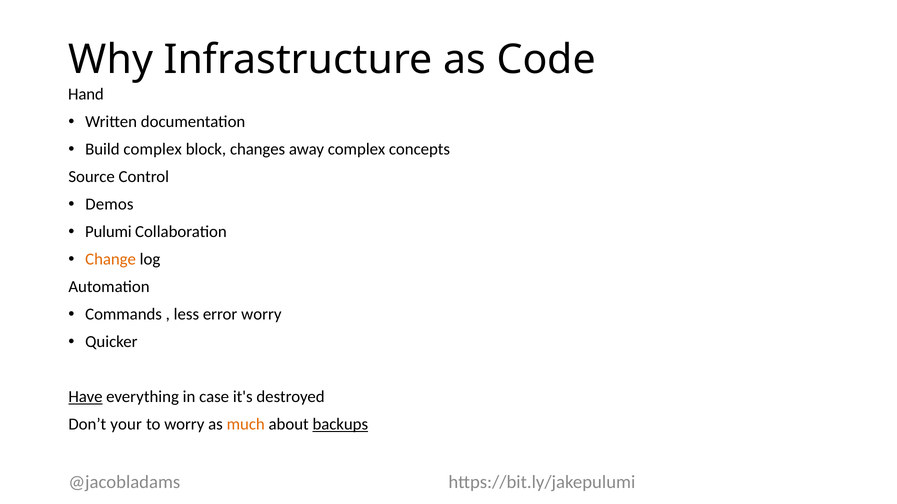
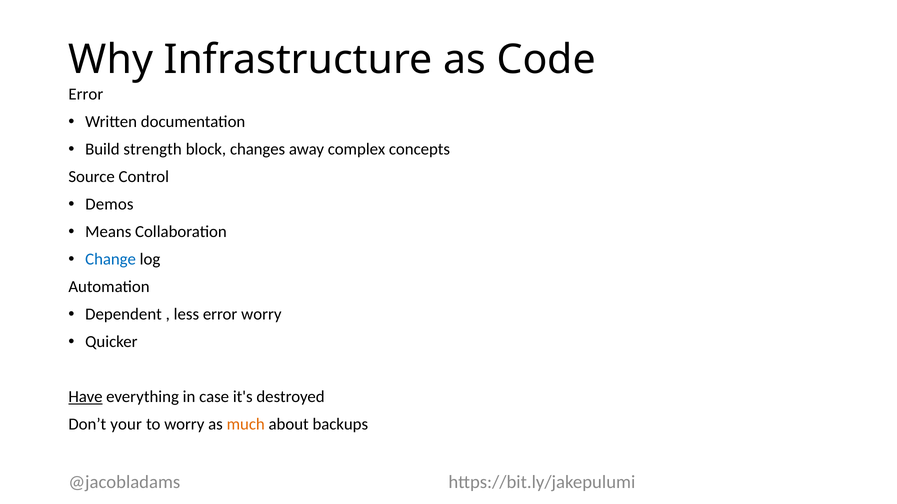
Hand: Hand -> Error (86, 94)
Build complex: complex -> strength (153, 149)
Pulumi: Pulumi -> Means (108, 232)
Change colour: orange -> blue (111, 259)
Commands: Commands -> Dependent (124, 315)
backups underline: present -> none (340, 425)
